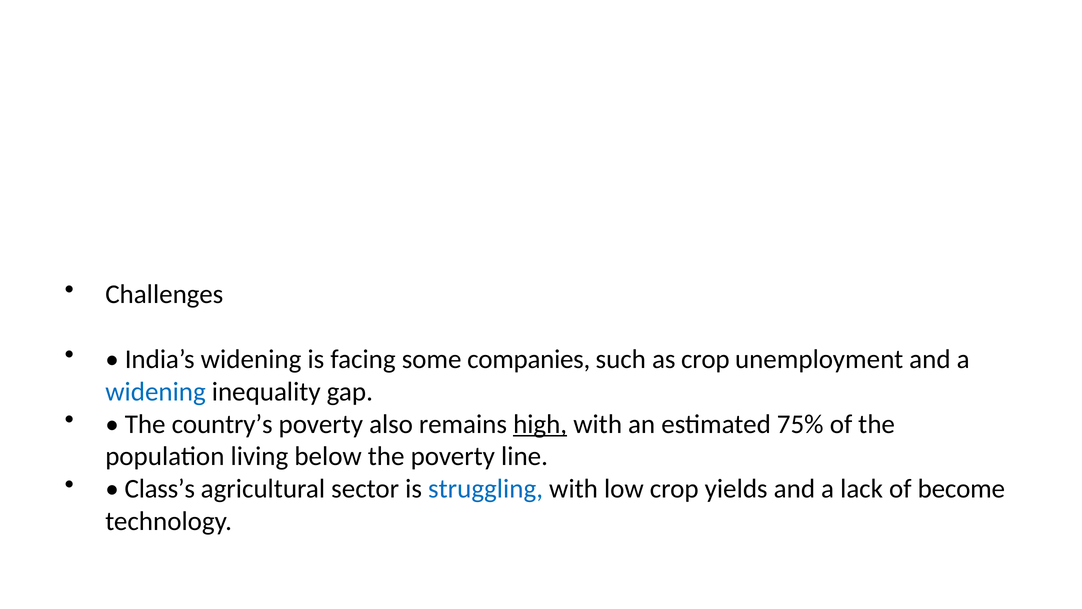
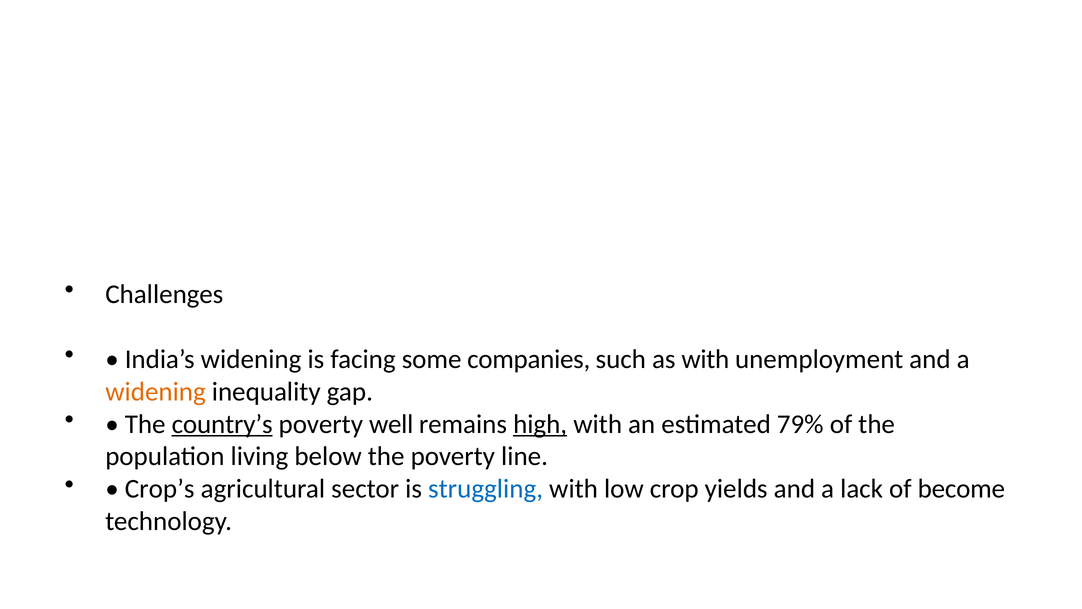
as crop: crop -> with (705, 359)
widening colour: blue -> orange (156, 391)
country’s underline: none -> present (222, 424)
also: also -> well (391, 424)
75%: 75% -> 79% (800, 424)
Class’s: Class’s -> Crop’s (160, 489)
